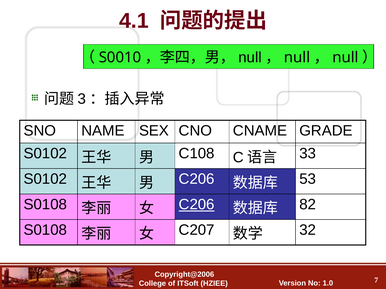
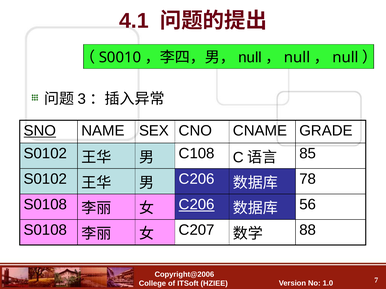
SNO underline: none -> present (40, 131)
33: 33 -> 85 (308, 154)
53: 53 -> 78 (308, 179)
82: 82 -> 56 (308, 205)
32: 32 -> 88 (308, 230)
